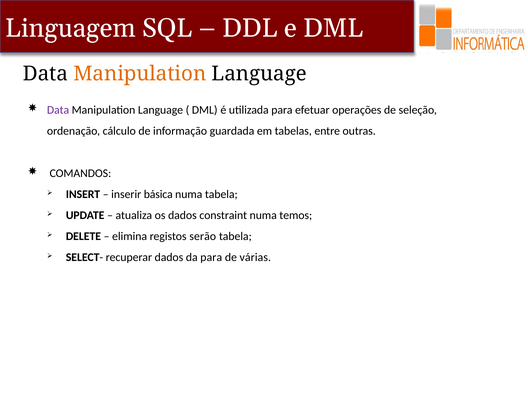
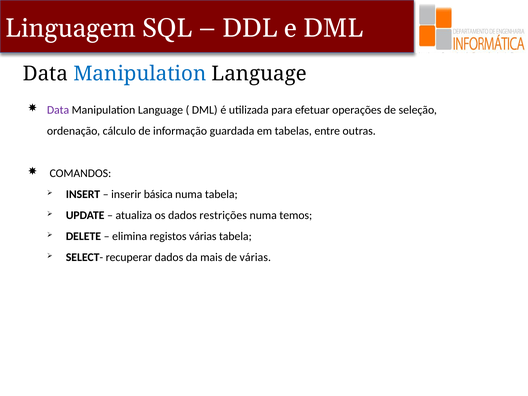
Manipulation colour: orange -> blue (140, 74)
constraint: constraint -> restrições (223, 215)
registos serão: serão -> várias (203, 236)
da para: para -> mais (211, 257)
